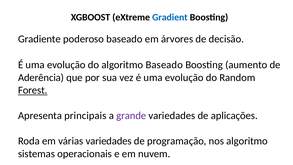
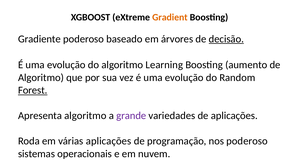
Gradient colour: blue -> orange (170, 17)
decisão underline: none -> present (226, 39)
algoritmo Baseado: Baseado -> Learning (164, 65)
Aderência: Aderência -> Algoritmo (41, 77)
Apresenta principais: principais -> algoritmo (85, 116)
várias variedades: variedades -> aplicações (109, 141)
nos algoritmo: algoritmo -> poderoso (247, 141)
